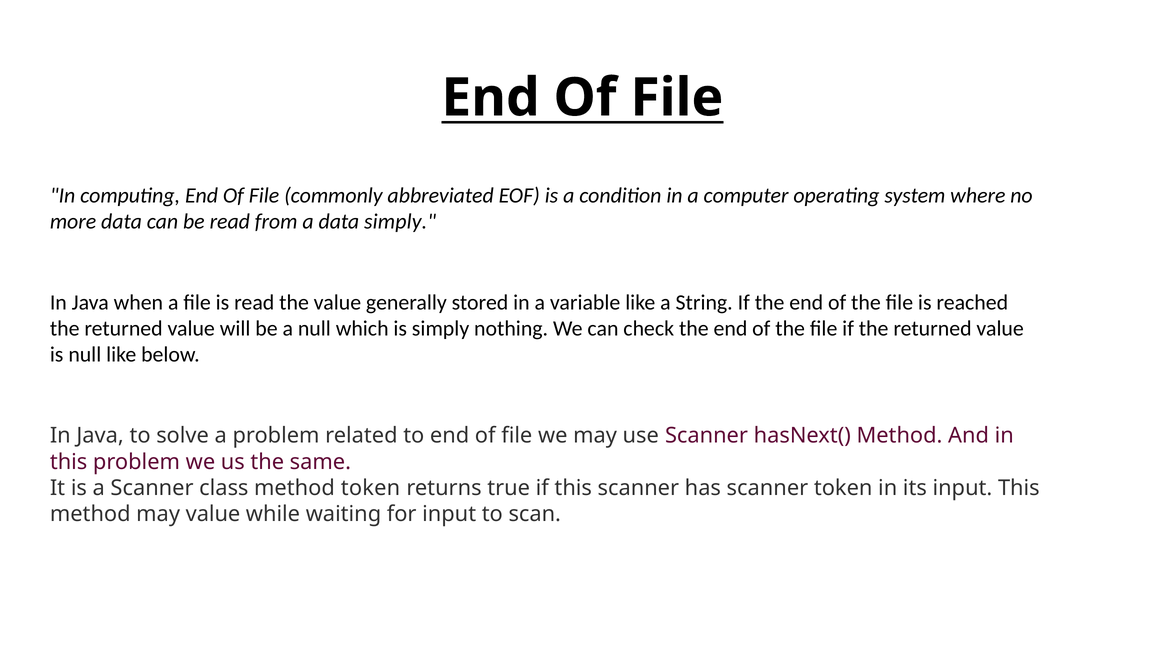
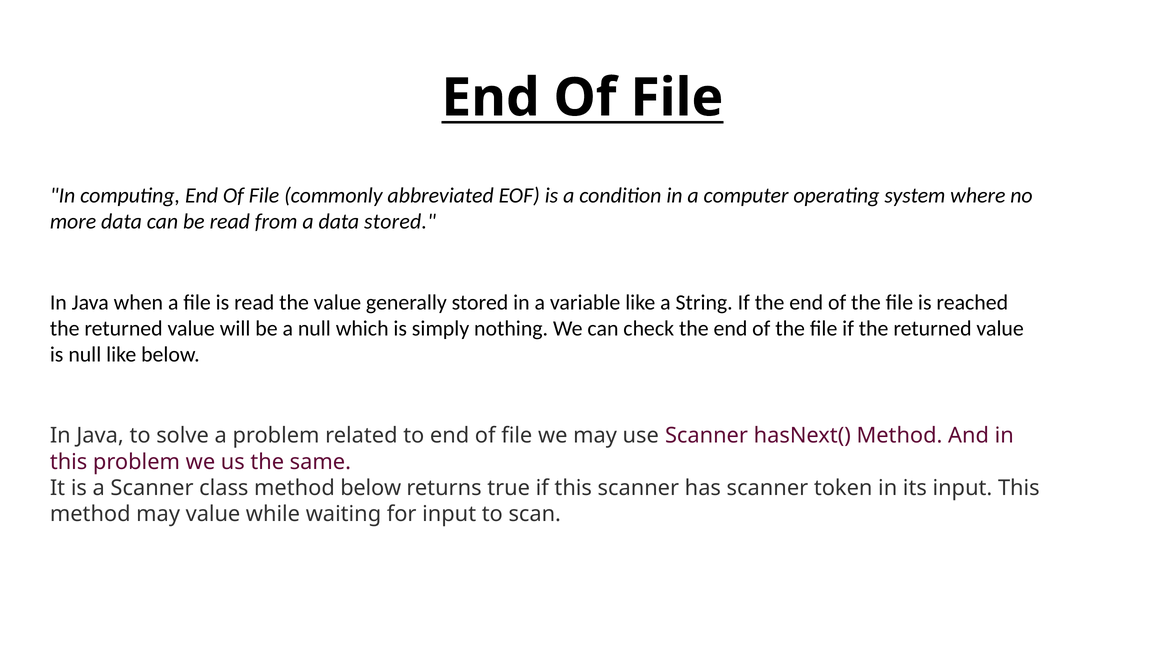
data simply: simply -> stored (400, 222)
method token: token -> below (371, 488)
